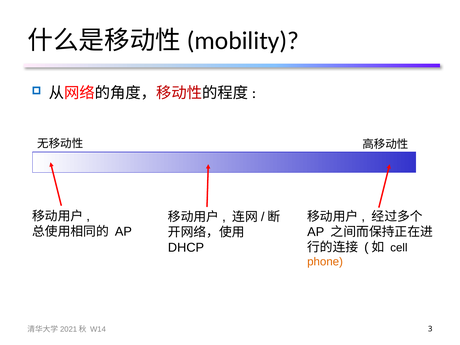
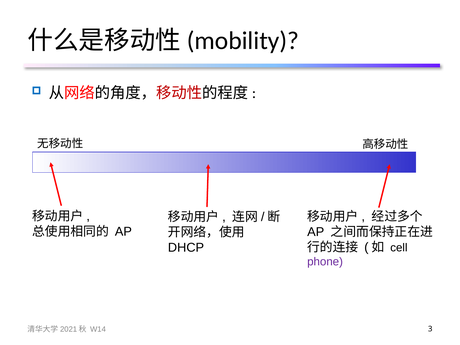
phone colour: orange -> purple (325, 262)
